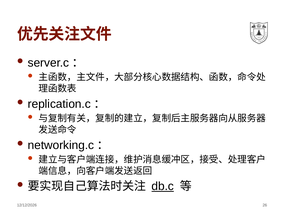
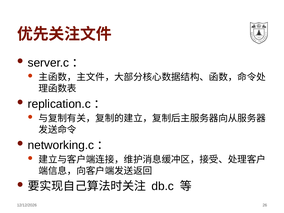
db.c underline: present -> none (163, 186)
